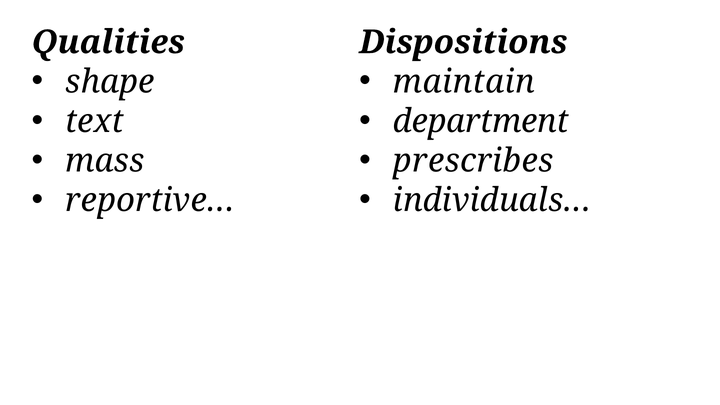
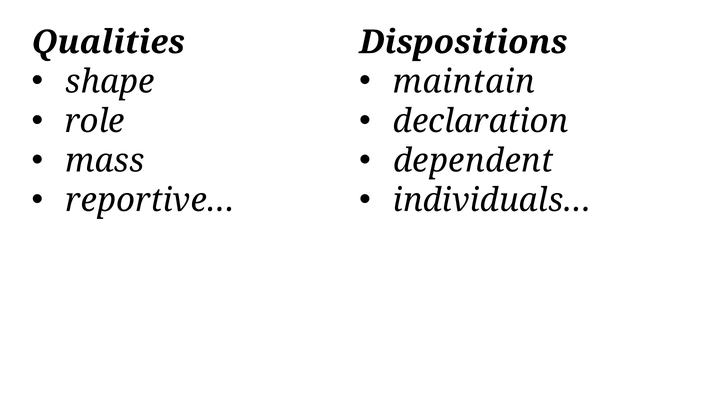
text: text -> role (95, 121)
department: department -> declaration (481, 121)
prescribes: prescribes -> dependent (473, 161)
